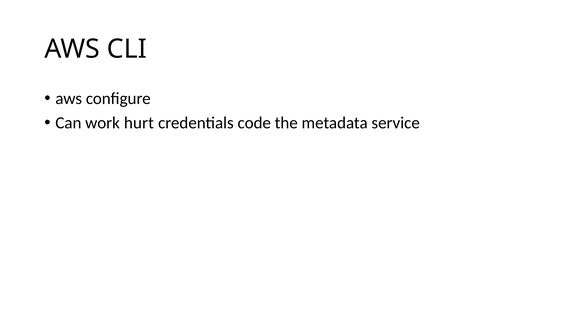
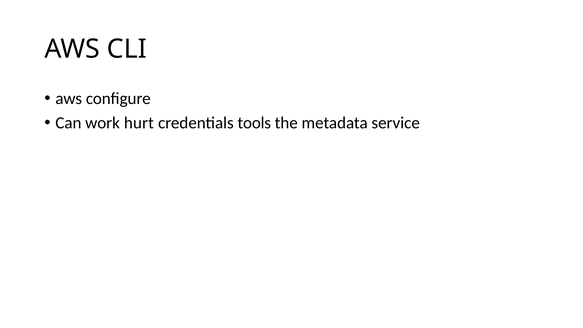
code: code -> tools (254, 123)
